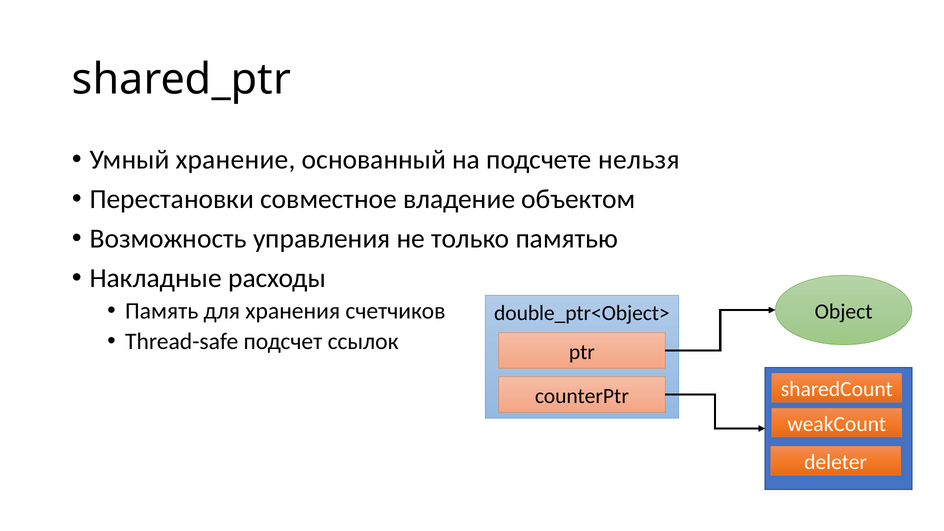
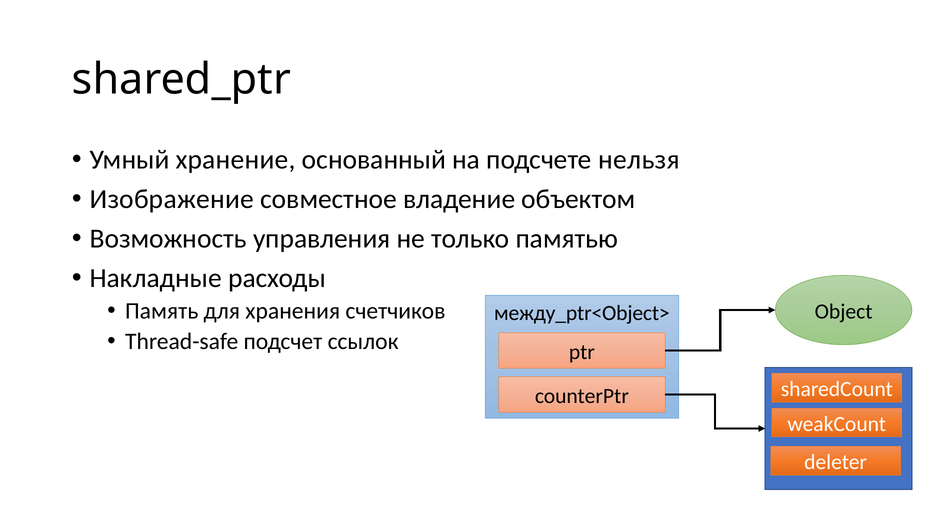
Перестановки: Перестановки -> Изображение (172, 199)
double_ptr<Object>: double_ptr<Object> -> между_ptr<Object> (582, 313)
